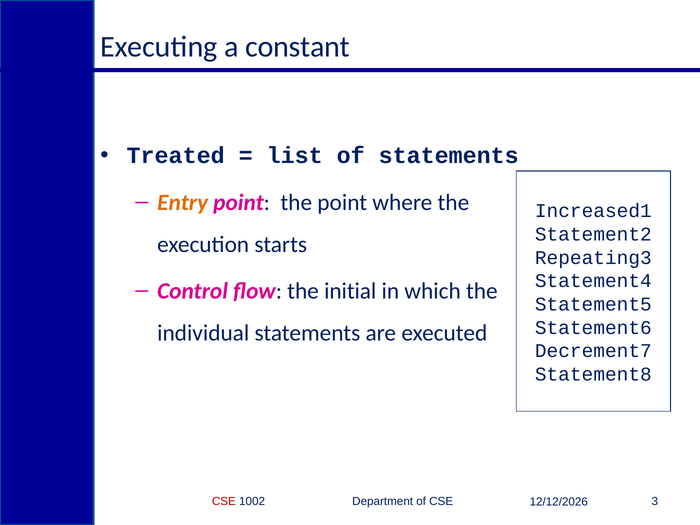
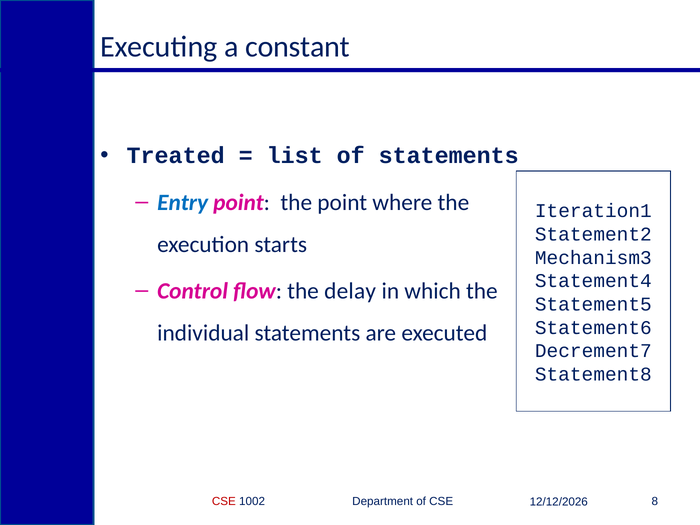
Entry colour: orange -> blue (183, 202)
Increased1: Increased1 -> Iteration1 (593, 211)
Repeating3: Repeating3 -> Mechanism3 (593, 258)
initial: initial -> delay (350, 291)
3: 3 -> 8 (655, 501)
